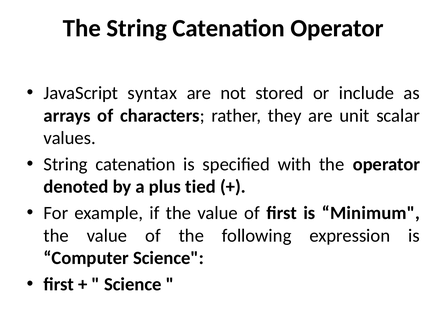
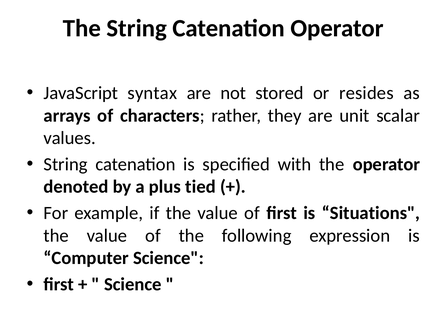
include: include -> resides (366, 93)
Minimum: Minimum -> Situations (371, 213)
